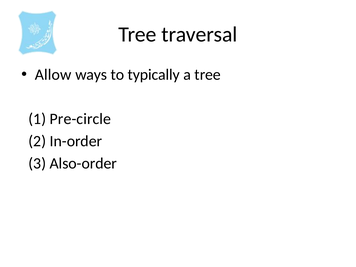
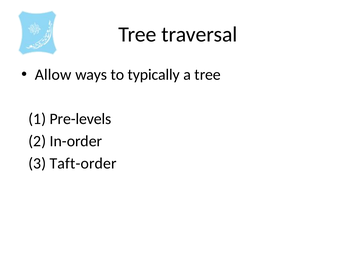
Pre-circle: Pre-circle -> Pre-levels (80, 119)
Also-order: Also-order -> Taft-order (83, 163)
